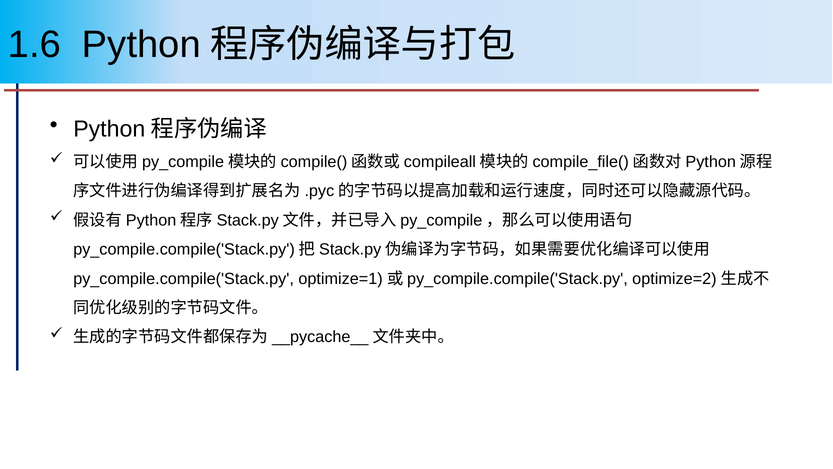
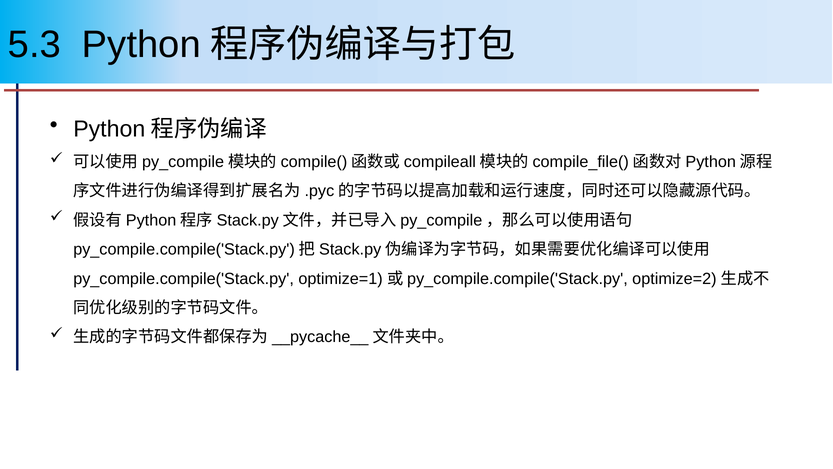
1.6: 1.6 -> 5.3 (34, 44)
